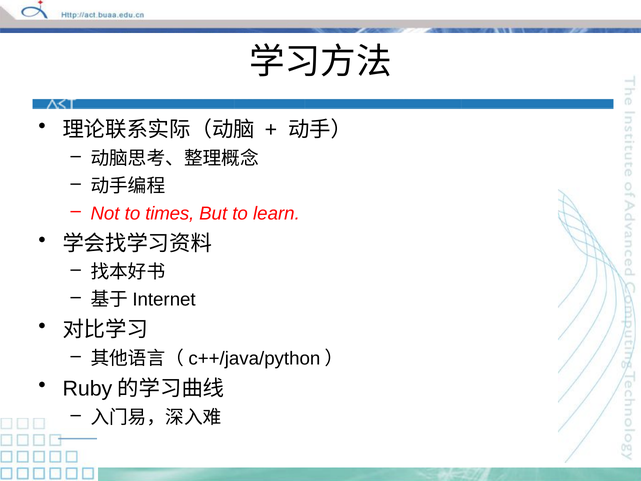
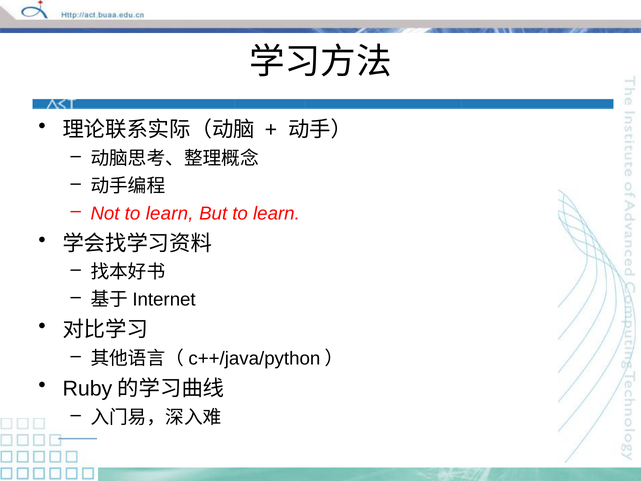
Not to times: times -> learn (170, 213)
